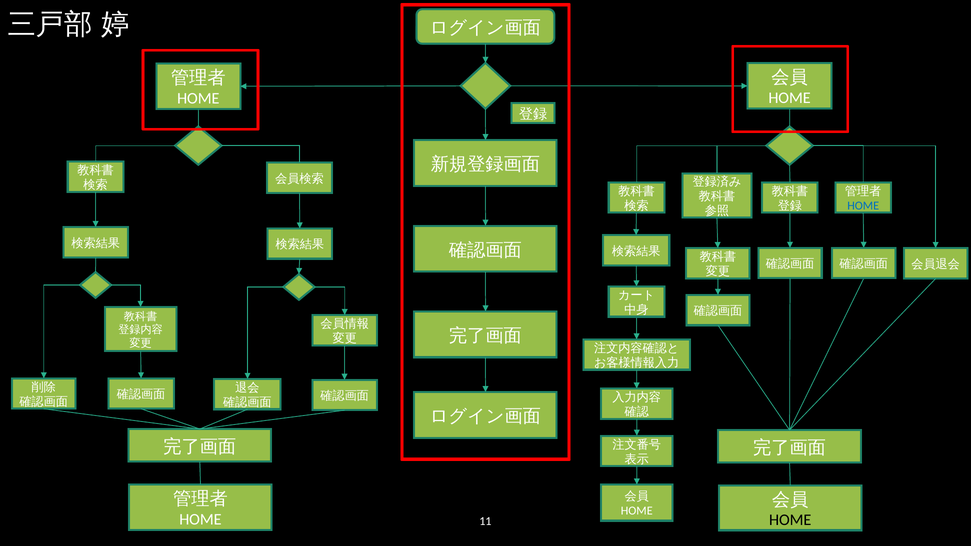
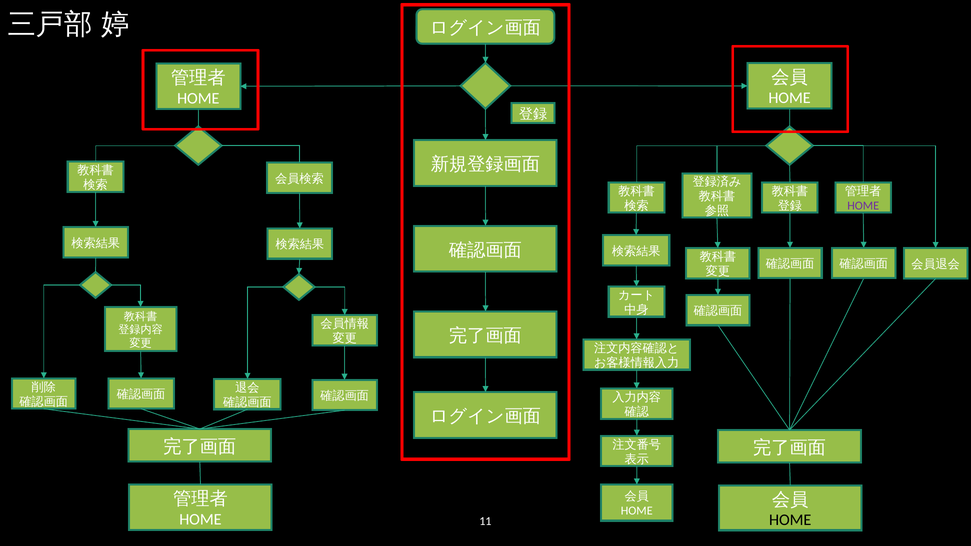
HOME colour: blue -> purple (863, 206)
